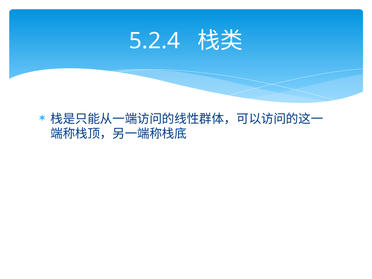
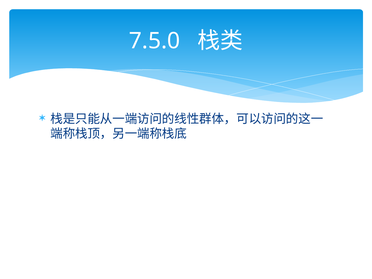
5.2.4: 5.2.4 -> 7.5.0 (155, 41)
